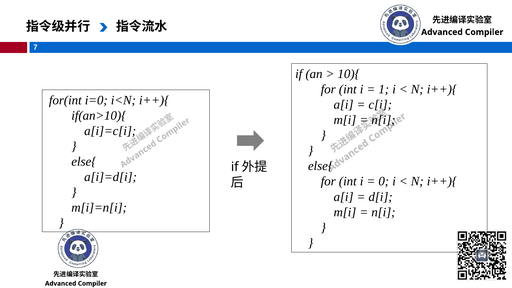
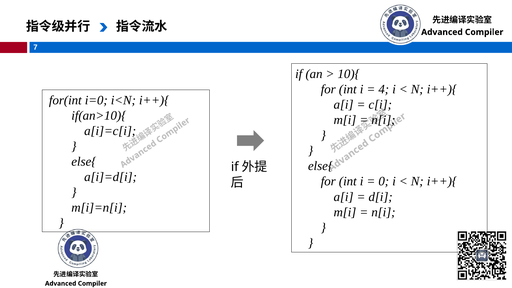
1: 1 -> 4 (384, 89)
